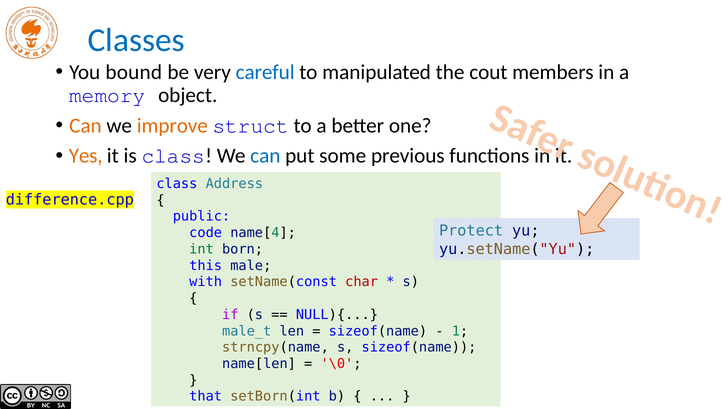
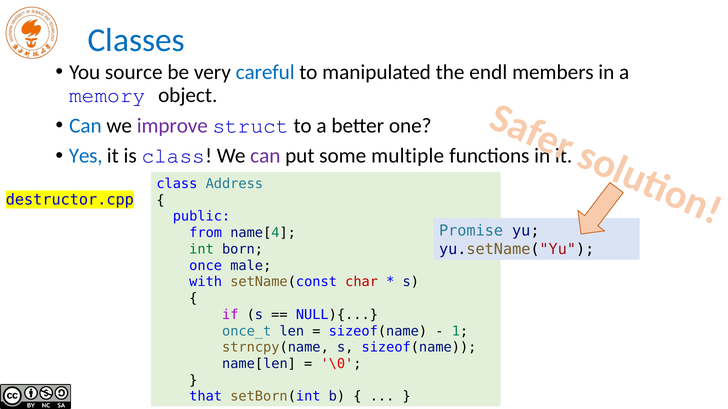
bound: bound -> source (134, 72)
cout: cout -> endl (488, 72)
Can colour: orange -> blue (85, 126)
improve colour: orange -> purple (172, 126)
Yes colour: orange -> blue (86, 156)
can colour: blue -> purple (265, 156)
previous: previous -> multiple (408, 156)
difference.cpp: difference.cpp -> destructor.cpp (70, 200)
Protect: Protect -> Promise (471, 231)
code: code -> from (206, 233)
this: this -> once (206, 266)
male_t: male_t -> once_t (247, 331)
